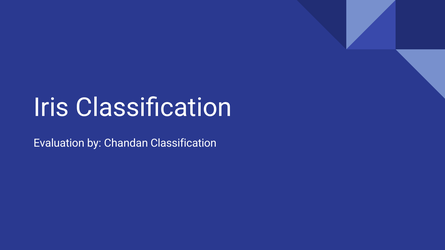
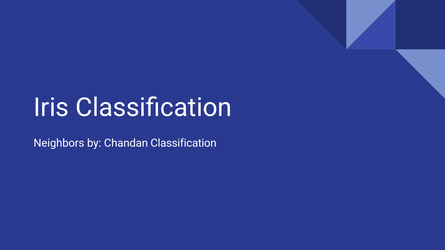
Evaluation: Evaluation -> Neighbors (59, 143)
